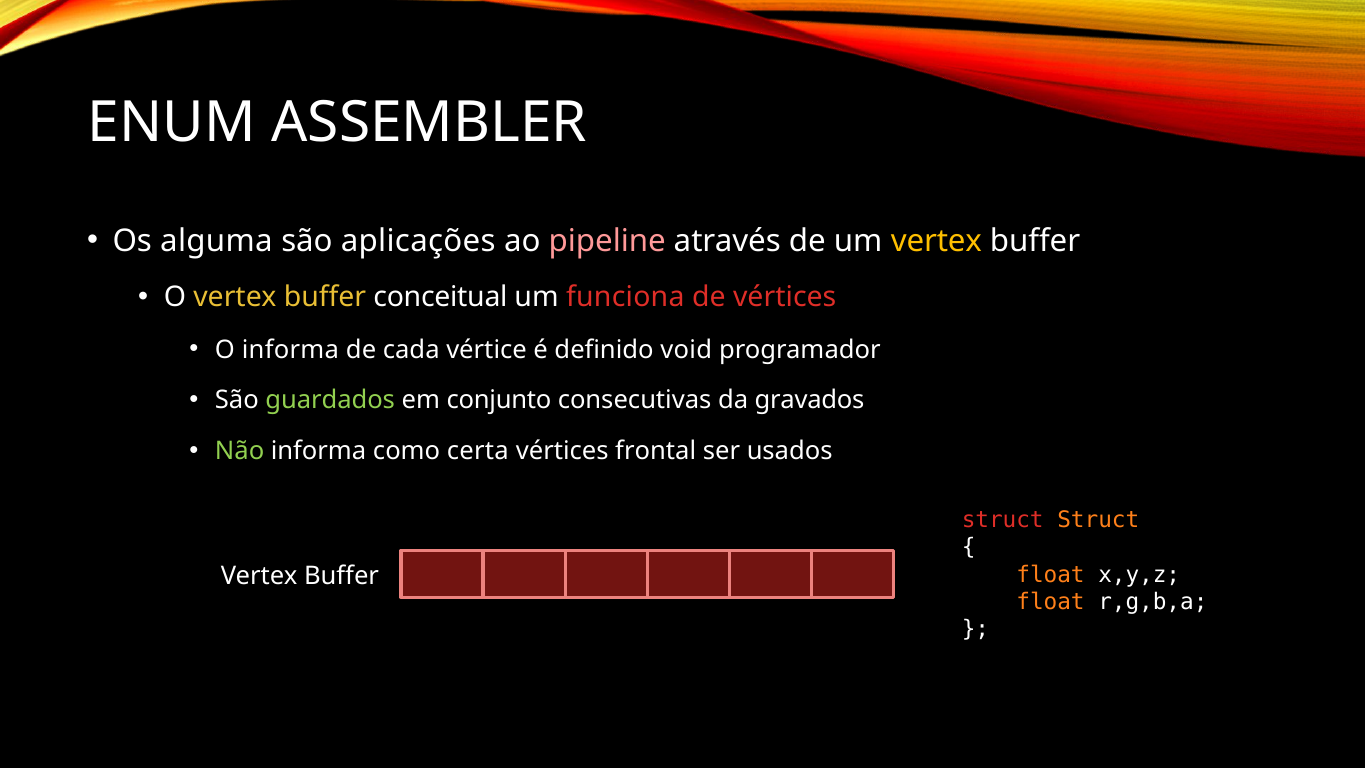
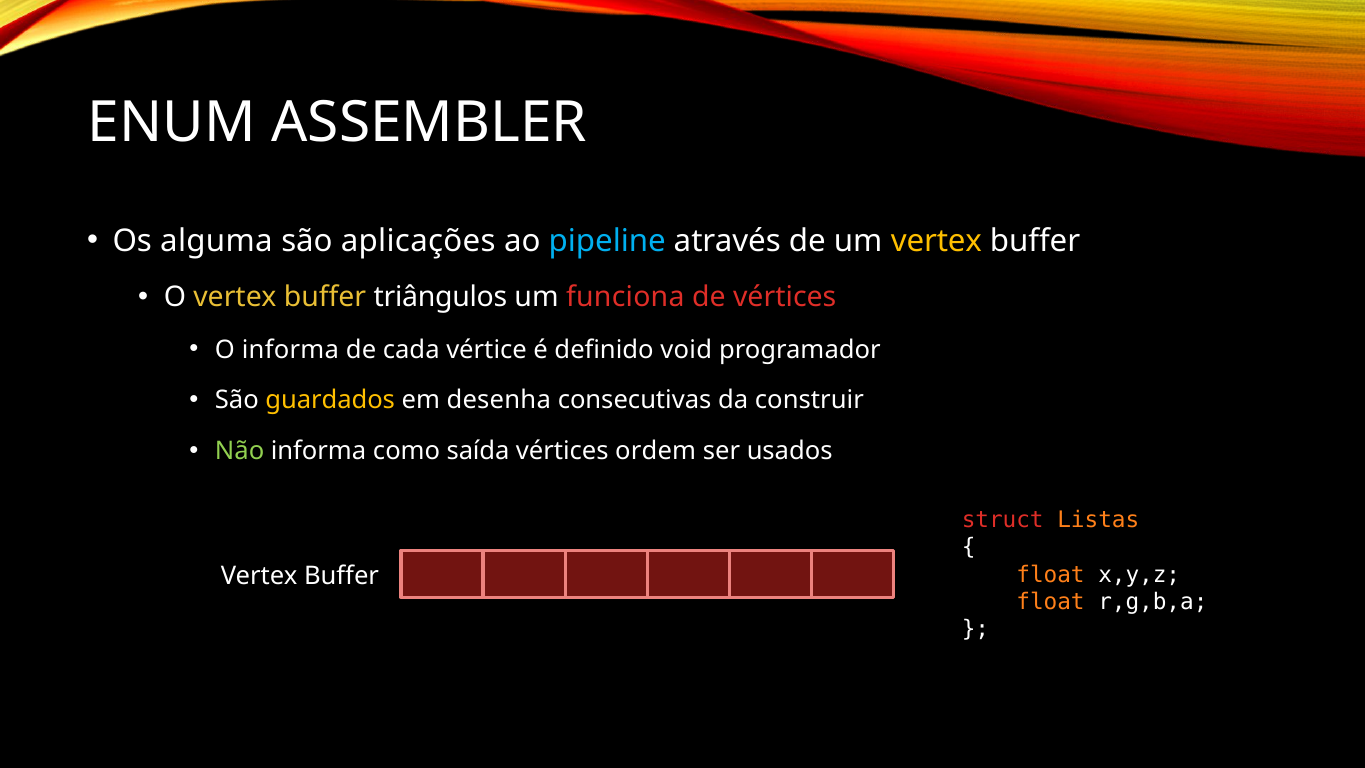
pipeline colour: pink -> light blue (607, 241)
conceitual: conceitual -> triângulos (440, 297)
guardados colour: light green -> yellow (330, 400)
conjunto: conjunto -> desenha (499, 400)
gravados: gravados -> construir (809, 400)
certa: certa -> saída (478, 451)
frontal: frontal -> ordem (656, 451)
struct Struct: Struct -> Listas (1098, 520)
